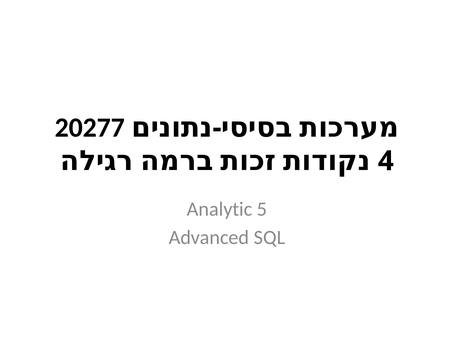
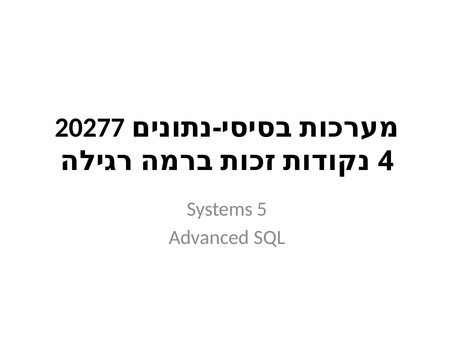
Analytic: Analytic -> Systems (220, 209)
